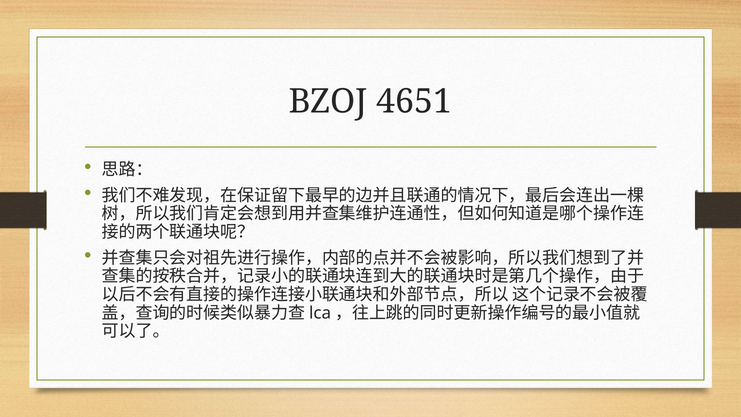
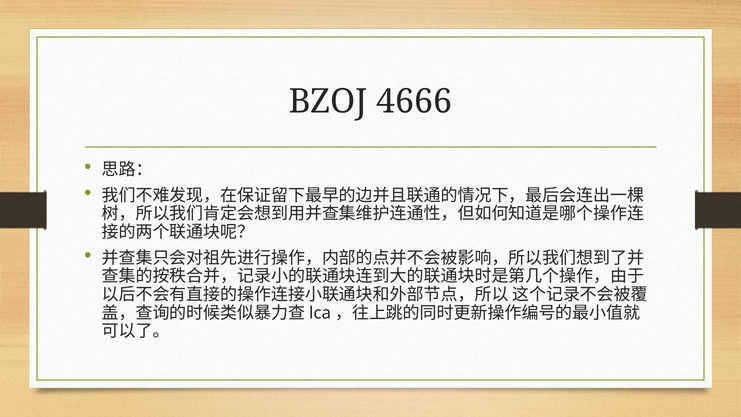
4651: 4651 -> 4666 (414, 102)
